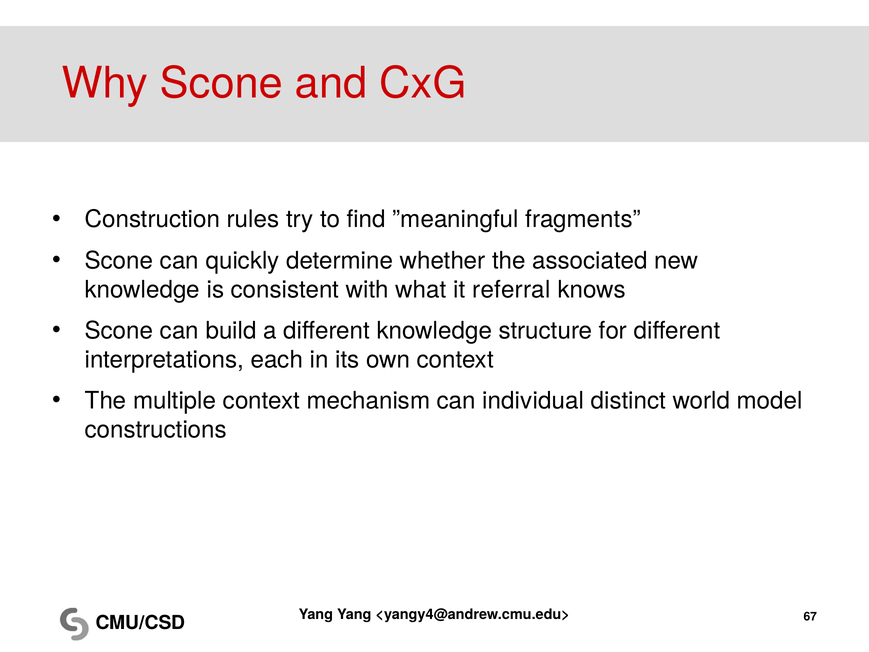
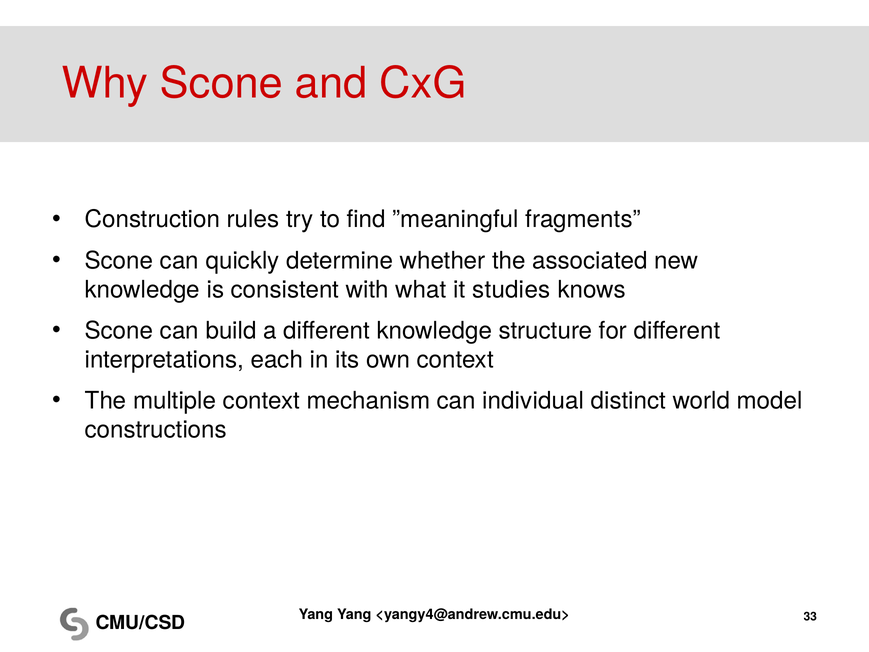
referral: referral -> studies (511, 289)
67: 67 -> 33 (810, 617)
